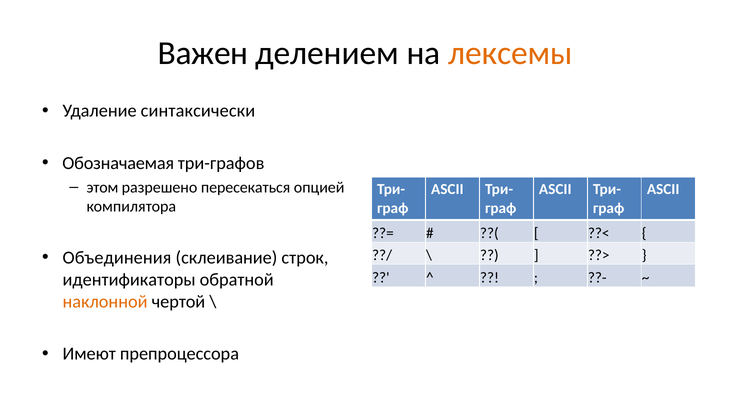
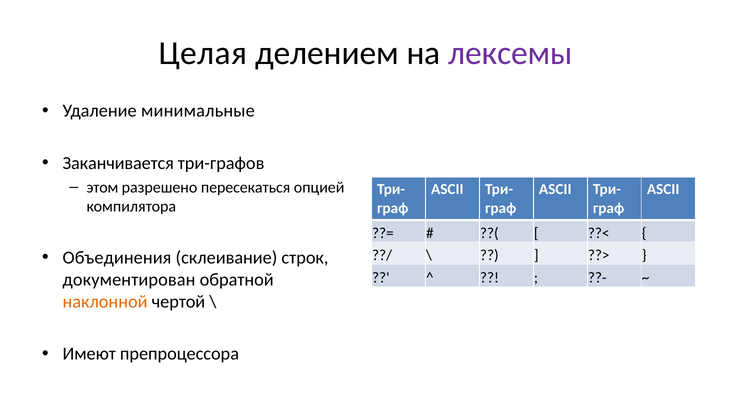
Важен: Важен -> Целая (203, 53)
лексемы colour: orange -> purple (510, 53)
синтаксически: синтаксически -> минимальные (198, 111)
Обозначаемая: Обозначаемая -> Заканчивается (118, 163)
идентификаторы: идентификаторы -> документирован (129, 280)
